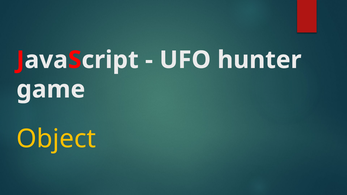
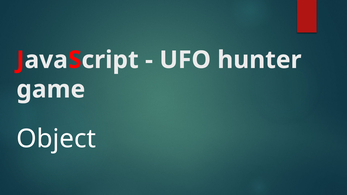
Object colour: yellow -> white (56, 139)
